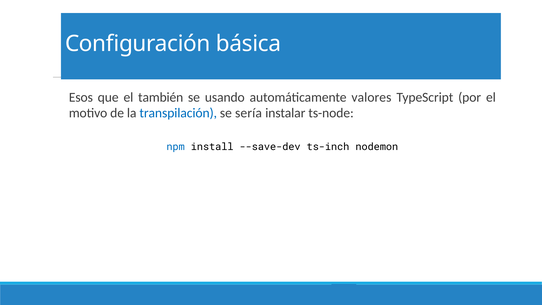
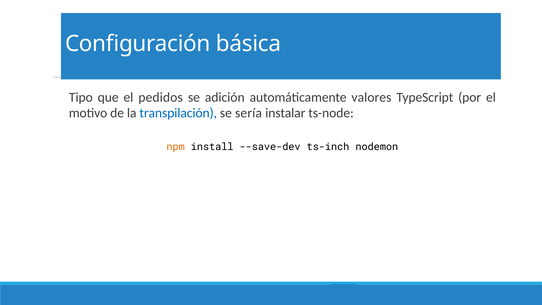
Esos: Esos -> Tipo (81, 97)
también: también -> pedidos (161, 97)
usando: usando -> adición (225, 97)
npm colour: blue -> orange (176, 147)
